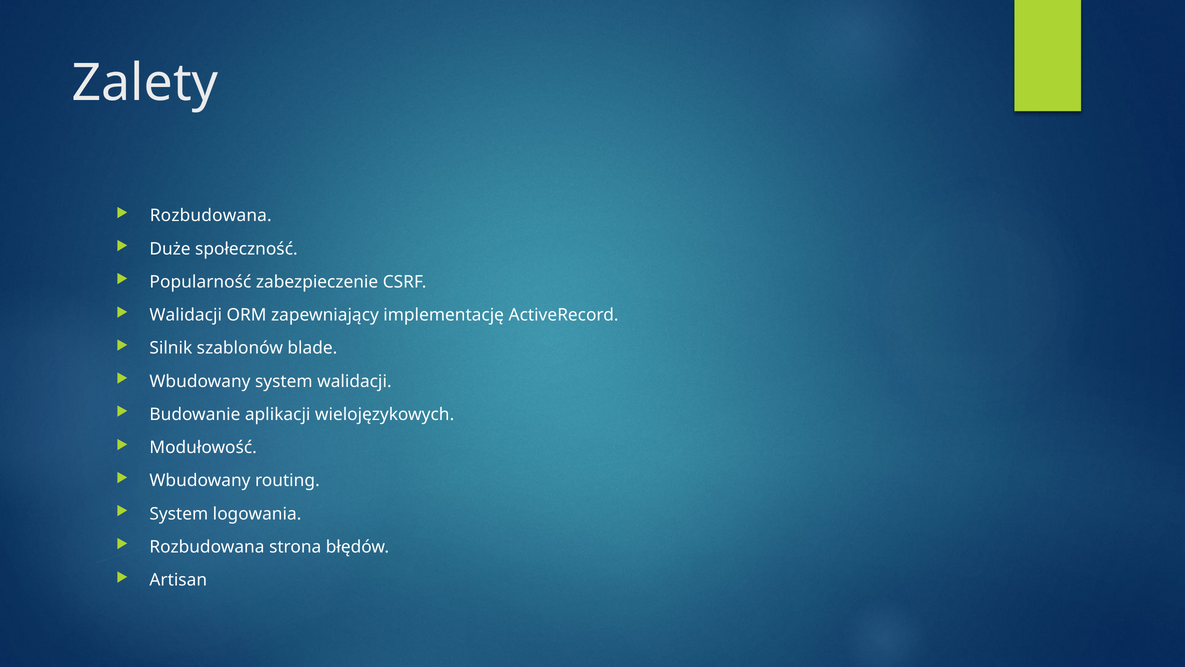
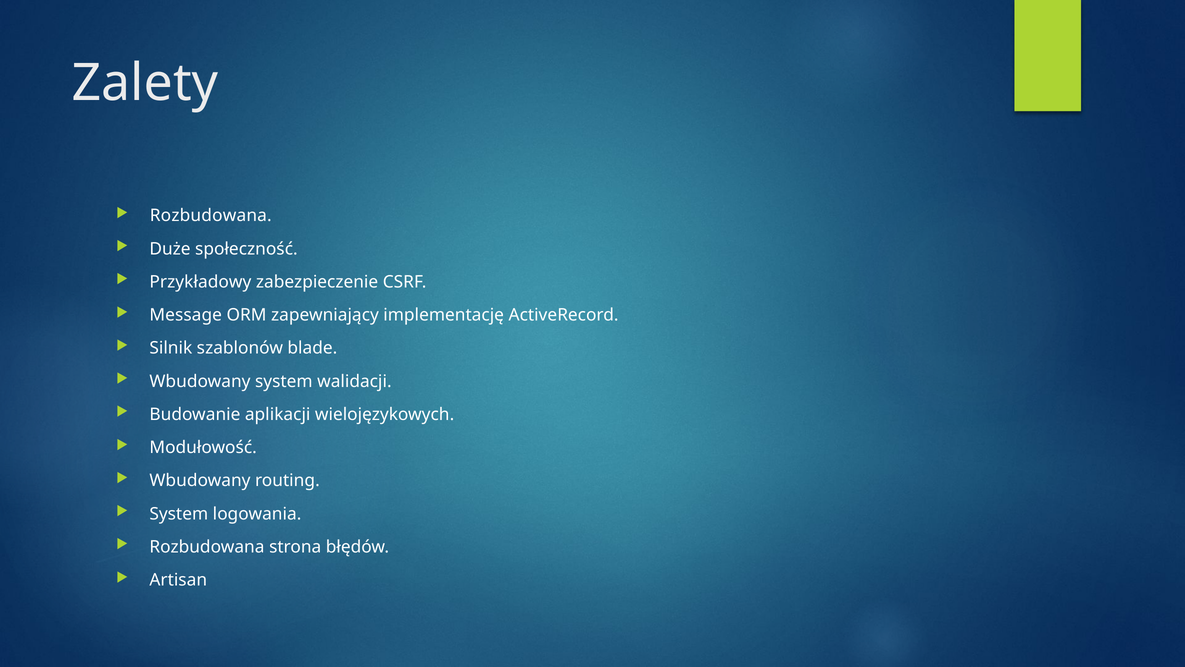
Popularność: Popularność -> Przykładowy (200, 282)
Walidacji: Walidacji -> Message (186, 315)
